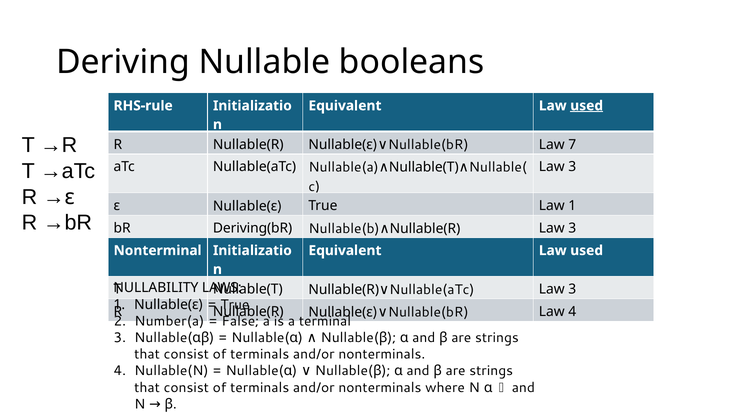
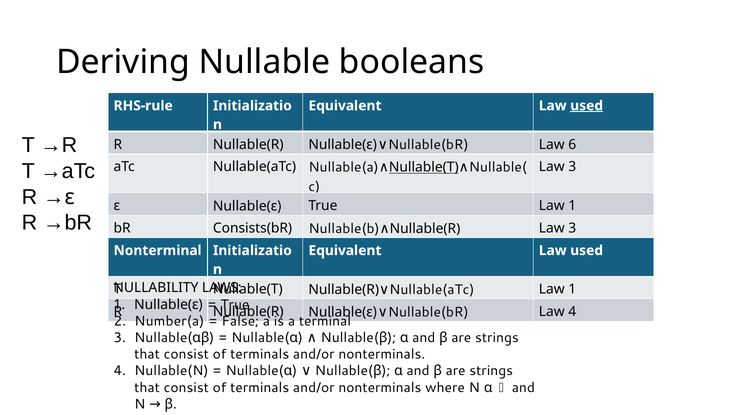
7: 7 -> 6 (572, 144)
Nullable(T underline: none -> present (424, 167)
Deriving(bR: Deriving(bR -> Consists(bR (253, 228)
3: 3 -> 1 (572, 289)
